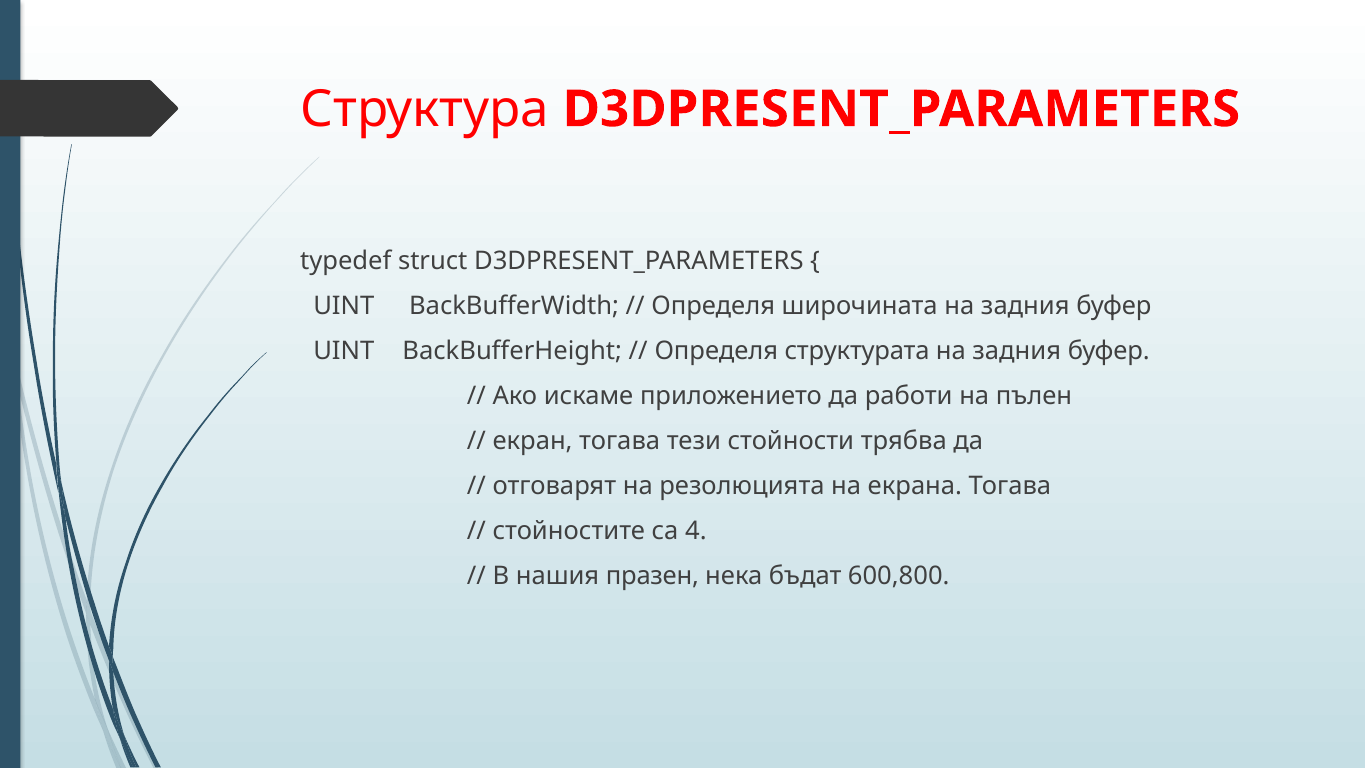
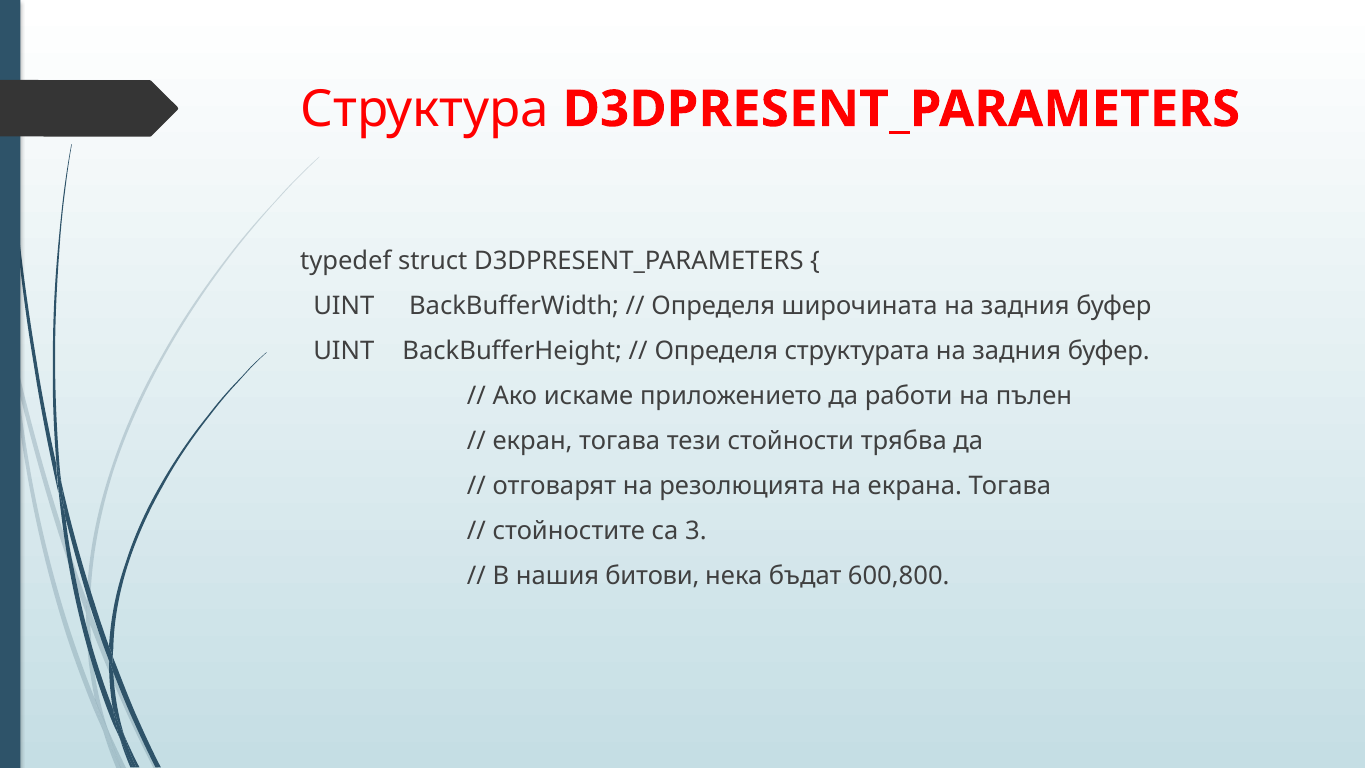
4: 4 -> 3 (696, 531)
празен: празен -> битови (652, 576)
